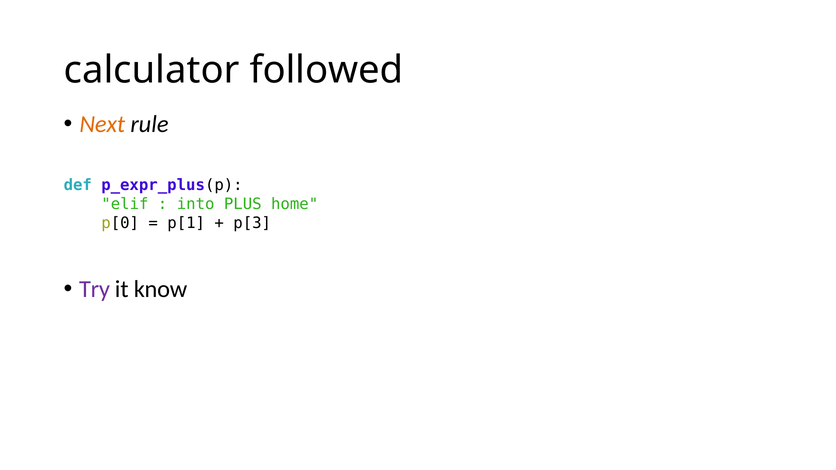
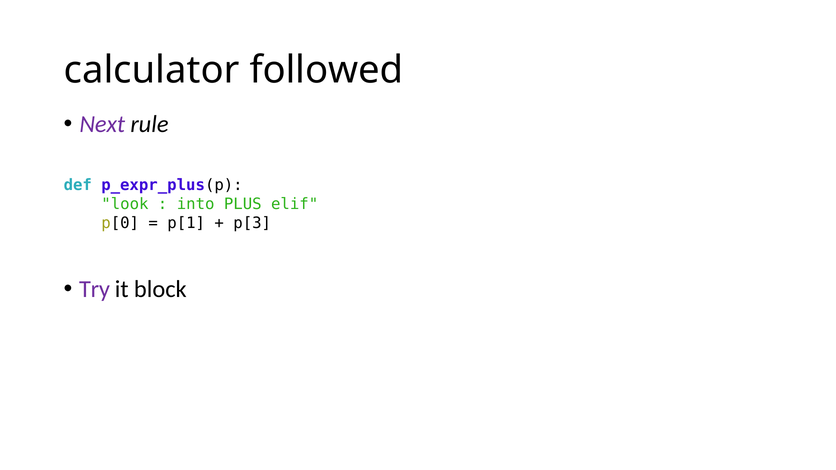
Next colour: orange -> purple (102, 124)
elif: elif -> look (125, 204)
home: home -> elif (295, 204)
know: know -> block (160, 289)
